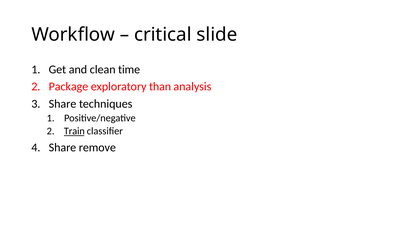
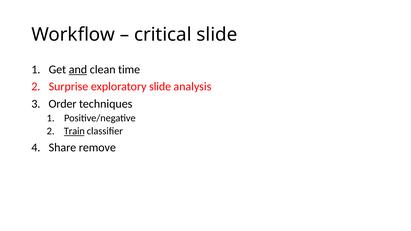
and underline: none -> present (78, 69)
Package: Package -> Surprise (68, 87)
exploratory than: than -> slide (160, 87)
Share: Share -> Order (63, 104)
